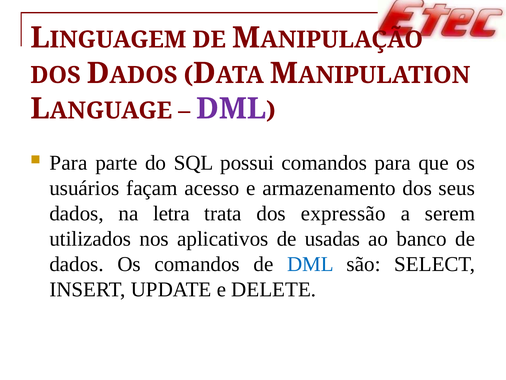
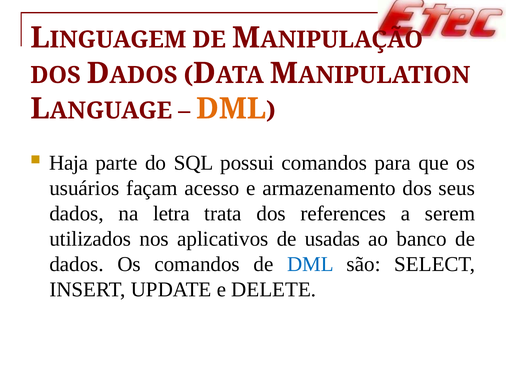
DML colour: purple -> orange (231, 109)
Para: Para -> Haja (69, 163)
expressão: expressão -> references (343, 213)
